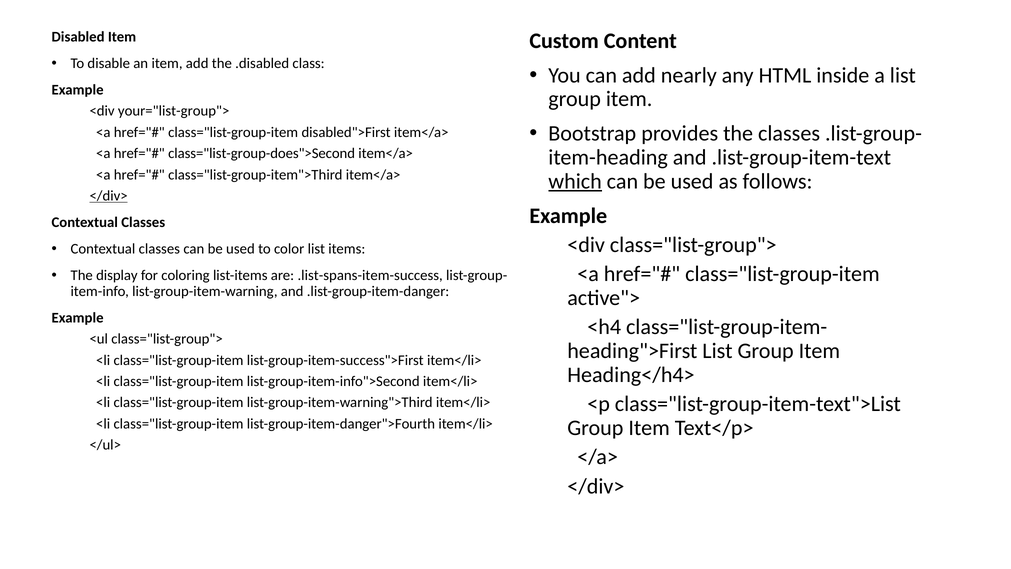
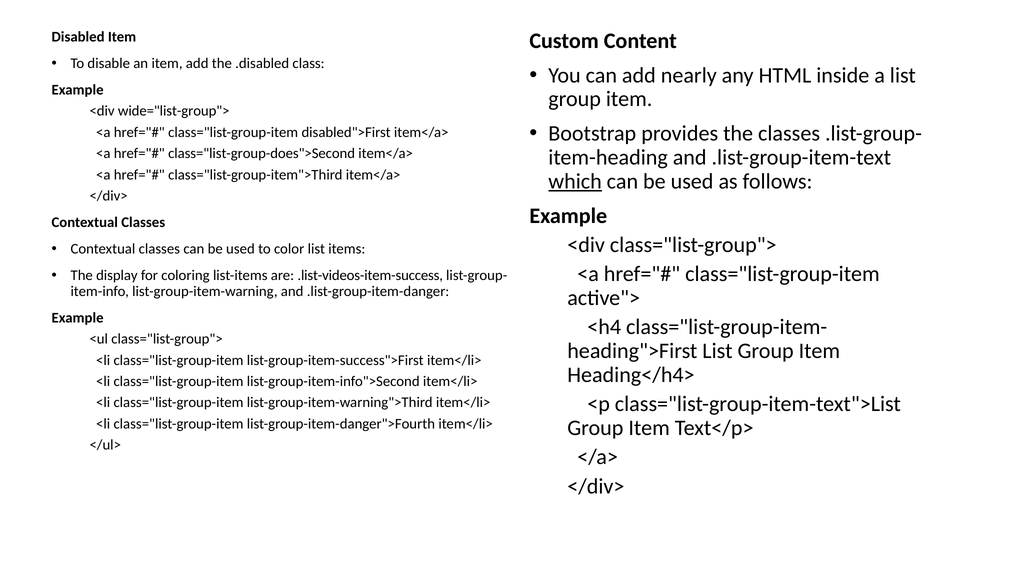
your="list-group">: your="list-group"> -> wide="list-group"> (174, 111)
</div> underline: present -> none (109, 196)
.list-spans-item-success: .list-spans-item-success -> .list-videos-item-success (370, 275)
